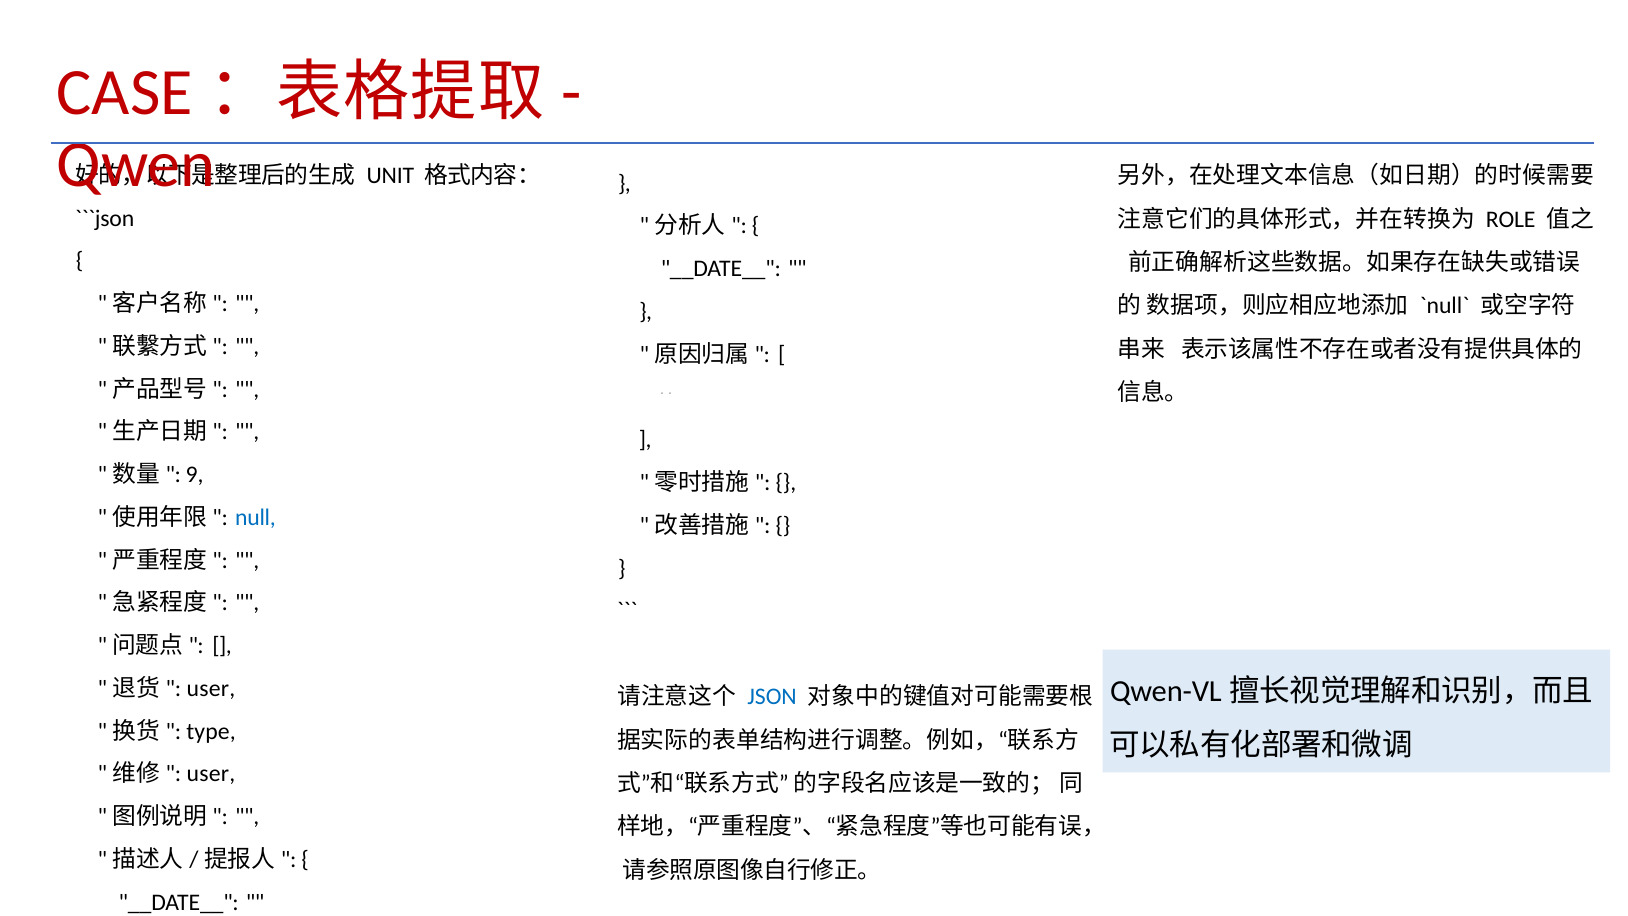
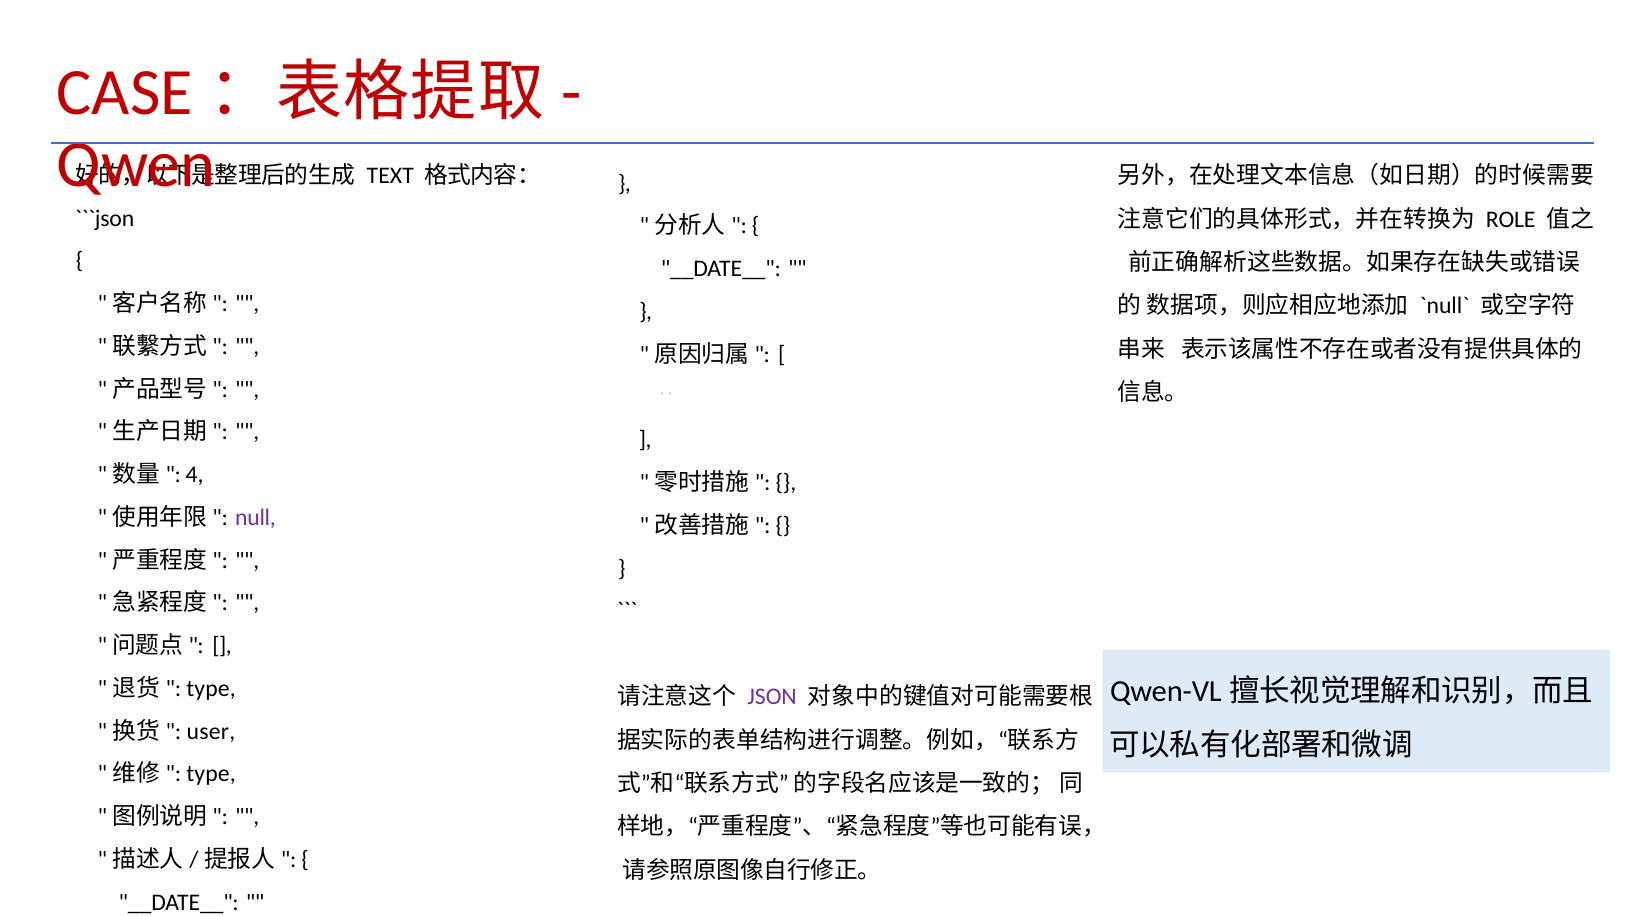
UNIT: UNIT -> TEXT (390, 175)
9: 9 -> 4 (195, 475)
null colour: blue -> purple (255, 517)
user: user -> type (211, 688)
JSON colour: blue -> purple (772, 696)
type: type -> user (211, 731)
user: user -> type (211, 774)
